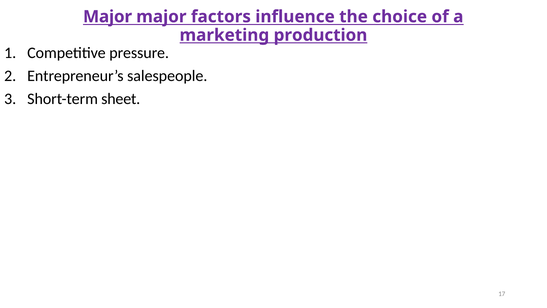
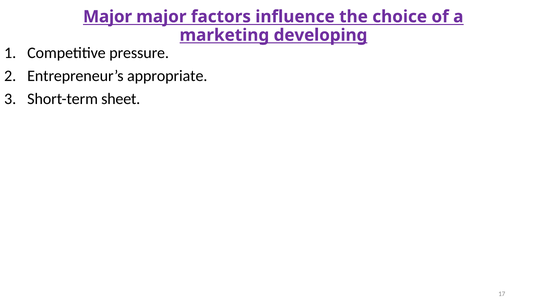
production: production -> developing (320, 35)
salespeople: salespeople -> appropriate (167, 76)
